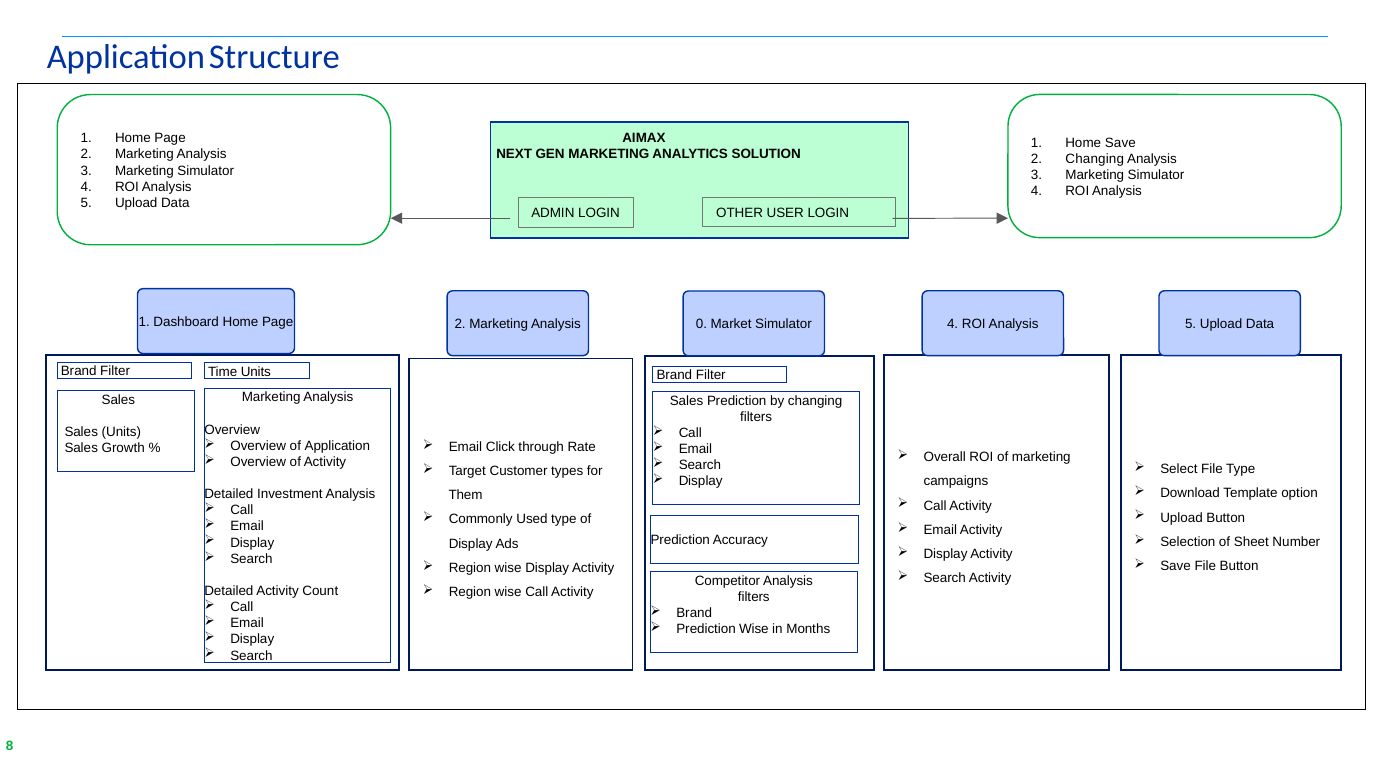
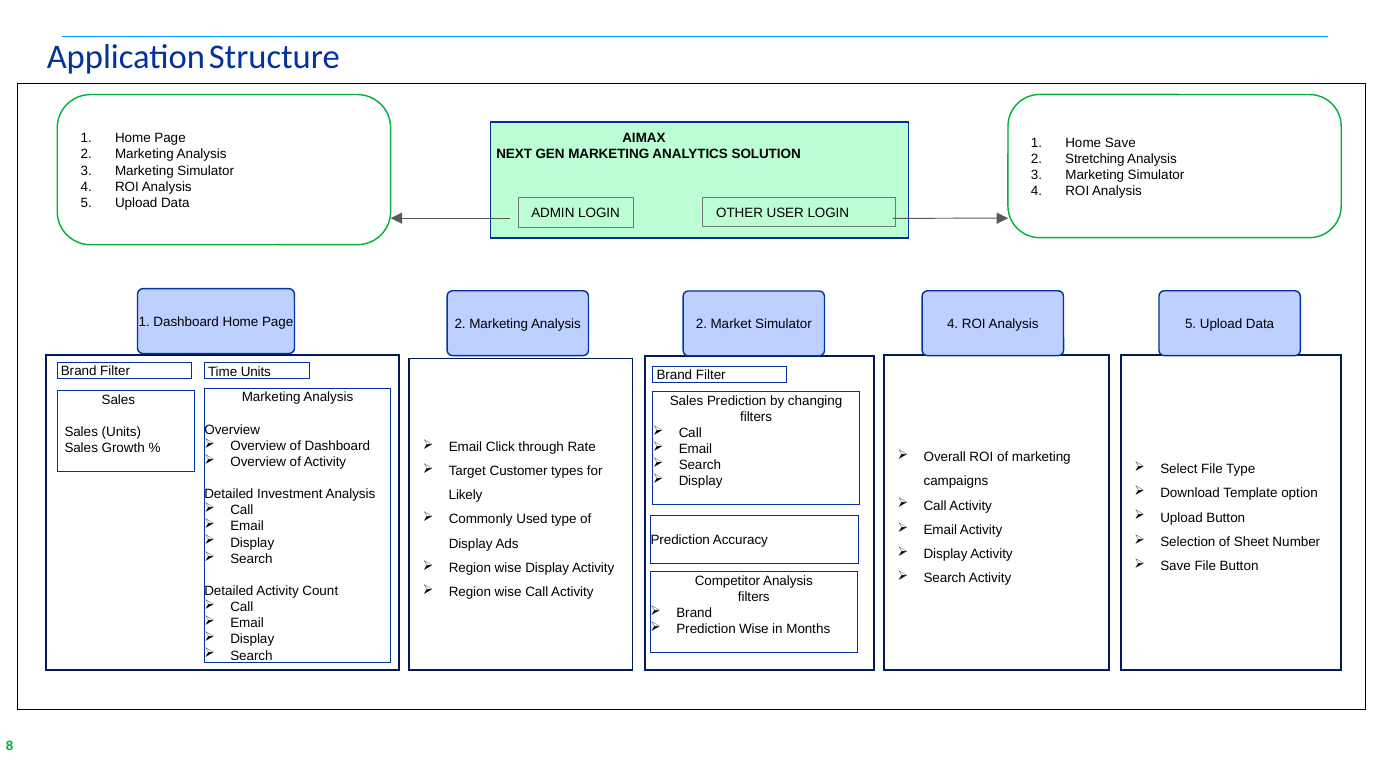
2 Changing: Changing -> Stretching (1095, 159)
Analysis 0: 0 -> 2 (701, 324)
of Application: Application -> Dashboard (337, 446)
Them: Them -> Likely (466, 495)
